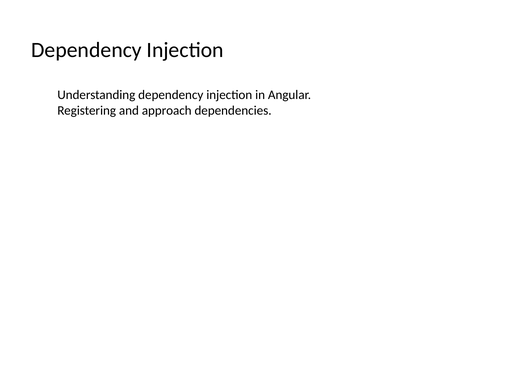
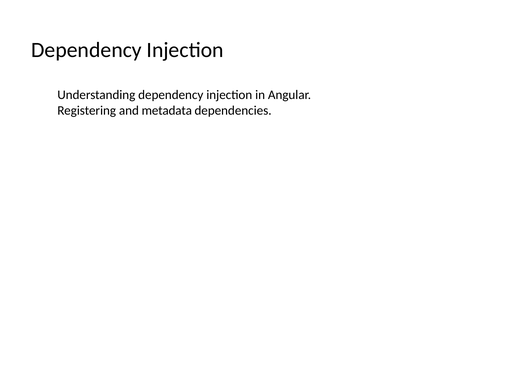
approach: approach -> metadata (167, 111)
